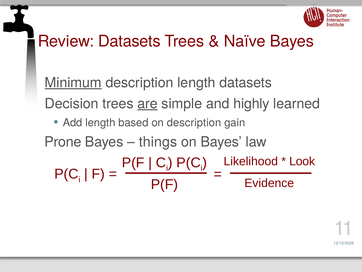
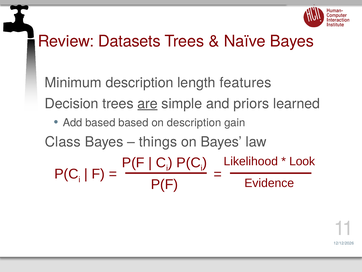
Minimum underline: present -> none (73, 83)
length datasets: datasets -> features (245, 83)
highly: highly -> priors (251, 103)
Add length: length -> based (100, 122)
Prone: Prone -> Class (63, 142)
